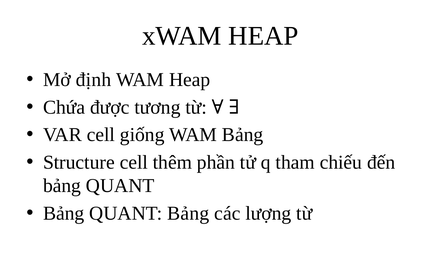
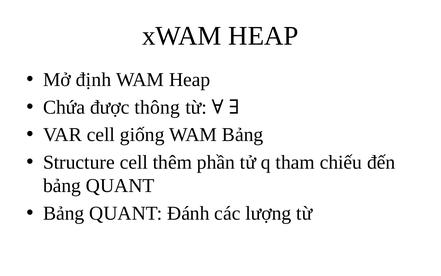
tương: tương -> thông (157, 107)
QUANT Bảng: Bảng -> Đánh (188, 213)
